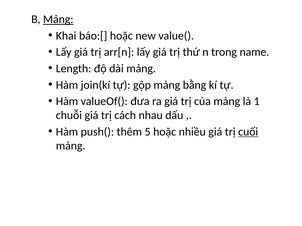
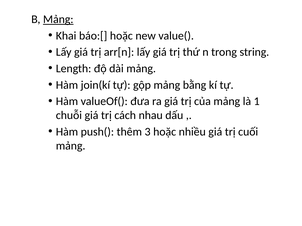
name: name -> string (254, 52)
5: 5 -> 3 (148, 132)
cuối underline: present -> none (248, 132)
